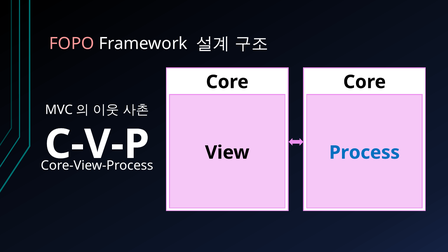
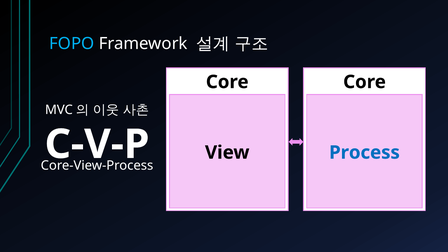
FOPO colour: pink -> light blue (72, 44)
